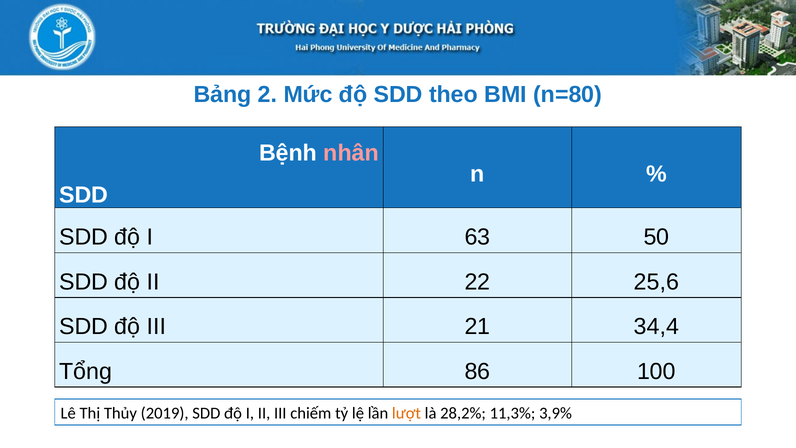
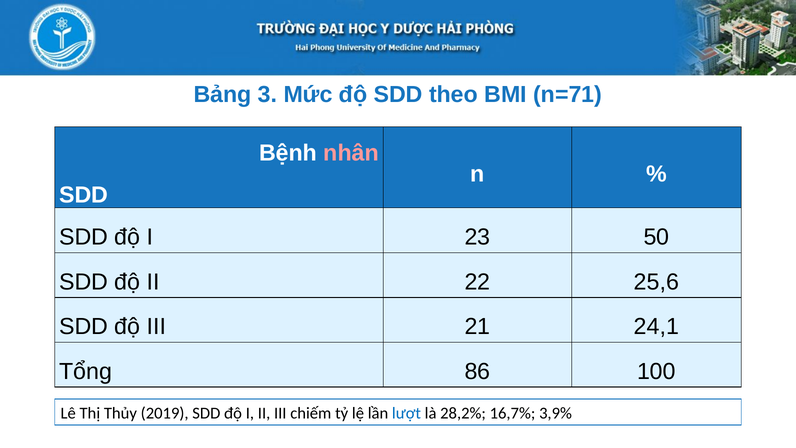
2: 2 -> 3 (267, 94)
n=80: n=80 -> n=71 (568, 94)
63: 63 -> 23 (477, 237)
34,4: 34,4 -> 24,1 (656, 327)
lượt colour: orange -> blue (406, 413)
11,3%: 11,3% -> 16,7% (512, 413)
